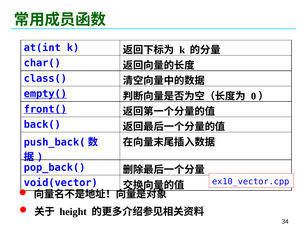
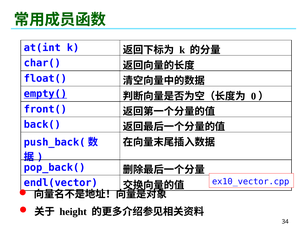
class(: class( -> float( (45, 79)
front( underline: present -> none (45, 109)
void(vector: void(vector -> endl(vector (61, 183)
